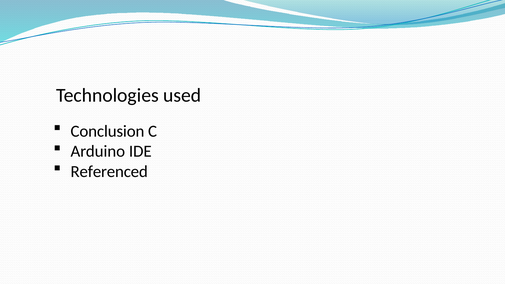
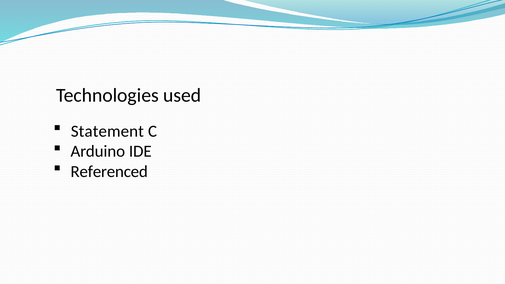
Conclusion: Conclusion -> Statement (107, 131)
